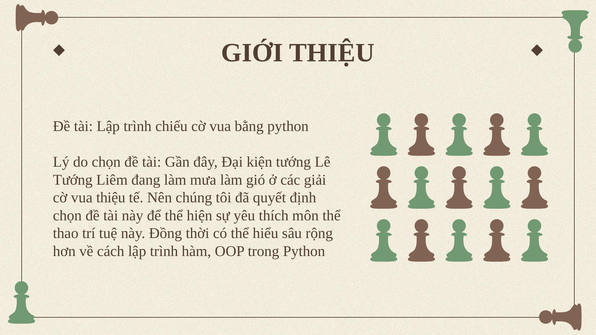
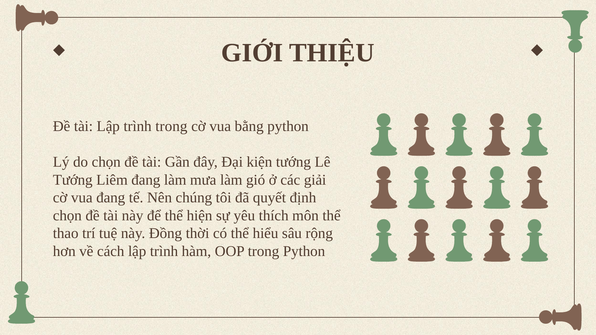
trình chiếu: chiếu -> trong (171, 126)
vua thiệu: thiệu -> đang (111, 198)
